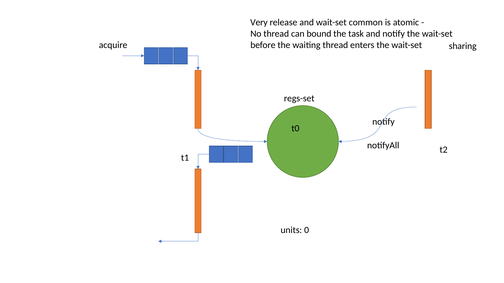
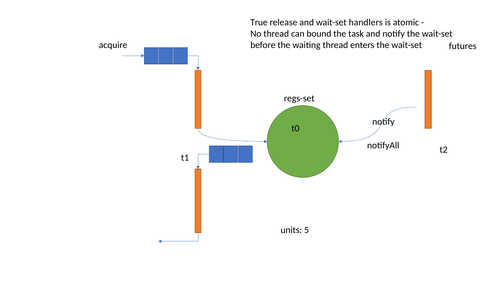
Very: Very -> True (259, 22)
common: common -> handlers (366, 22)
sharing: sharing -> futures (463, 46)
0: 0 -> 5 (307, 230)
